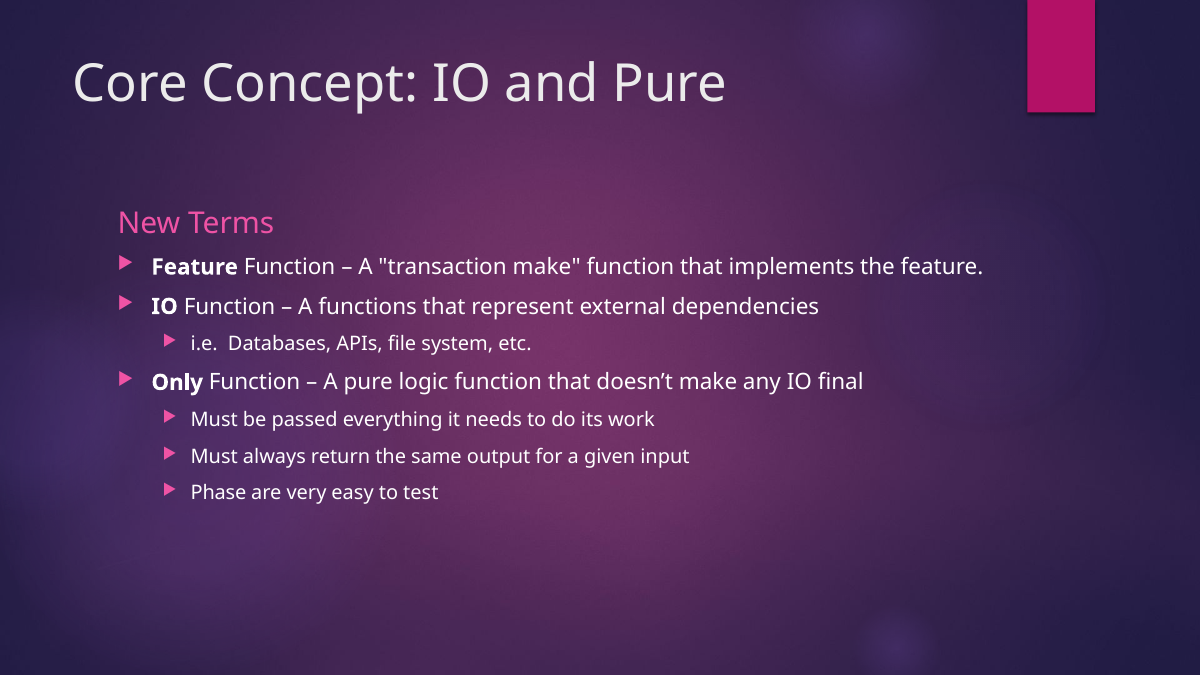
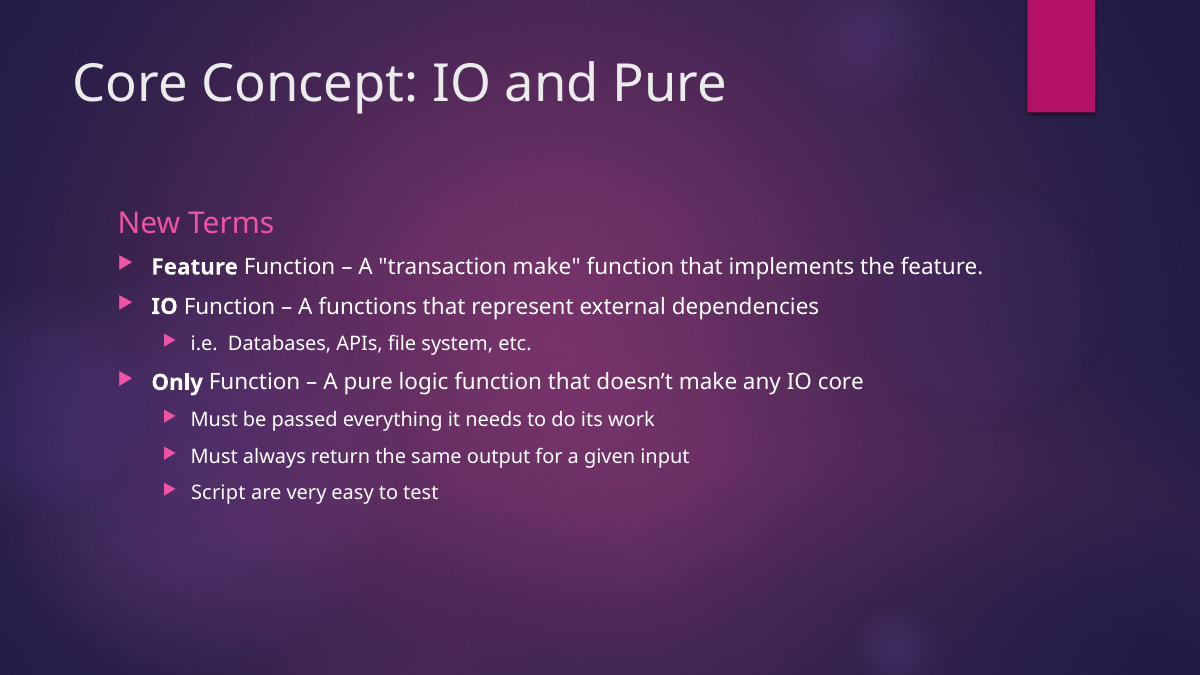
IO final: final -> core (841, 383)
Phase: Phase -> Script (218, 493)
